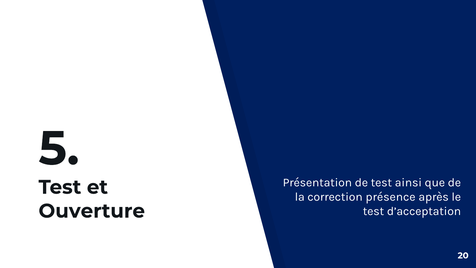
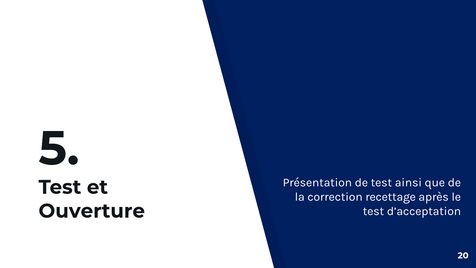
présence: présence -> recettage (391, 197)
